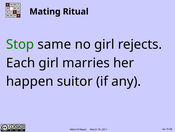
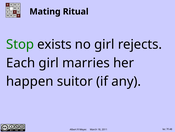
same: same -> exists (54, 44)
